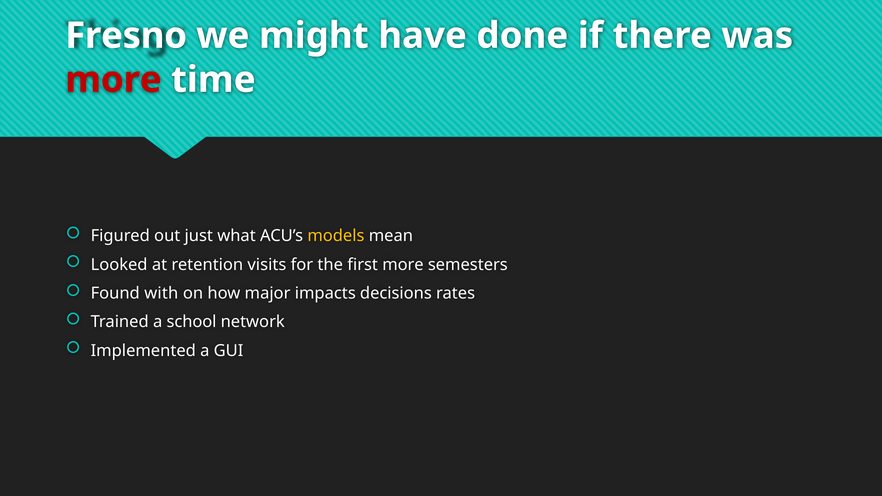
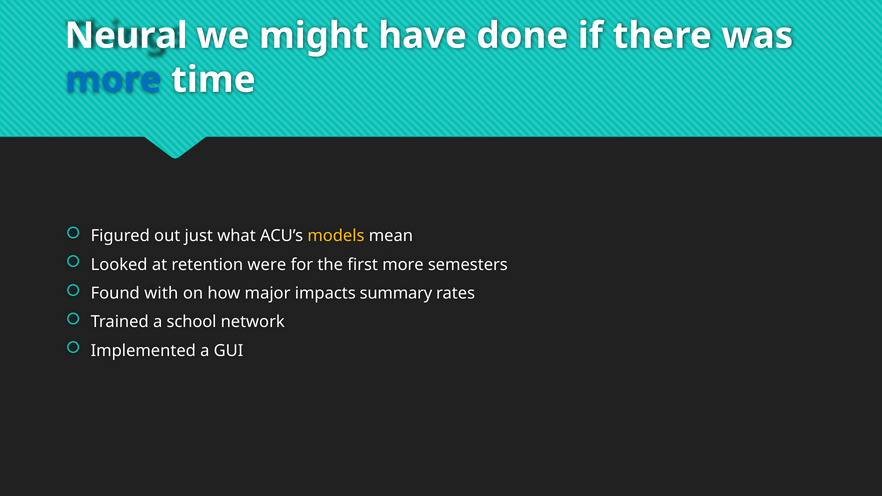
Fresno: Fresno -> Neural (126, 36)
more colour: red -> blue (113, 80)
visits: visits -> were (267, 265)
decisions: decisions -> summary (396, 293)
